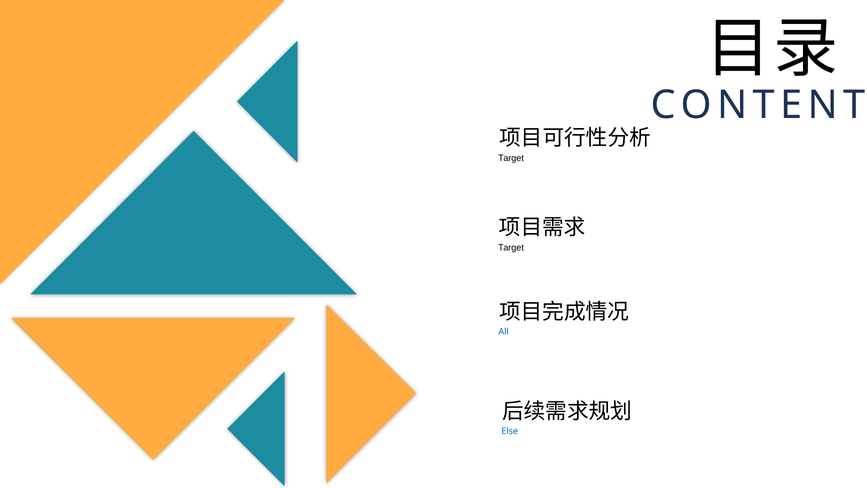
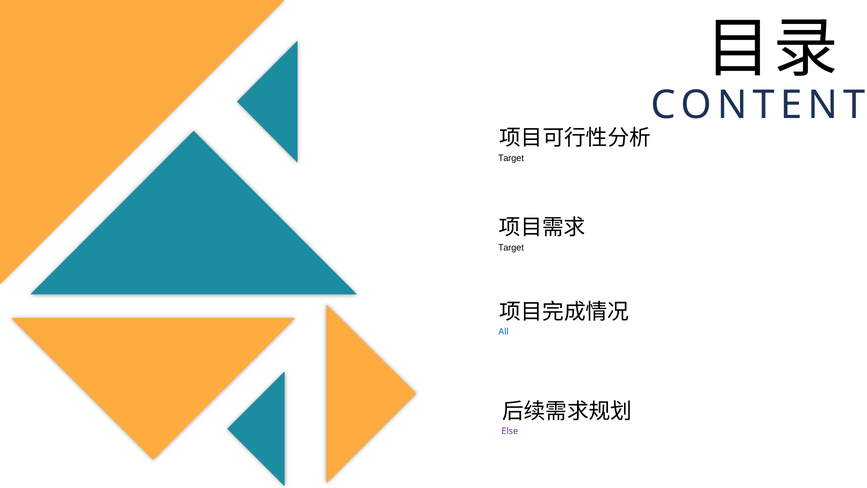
Else colour: blue -> purple (510, 431)
